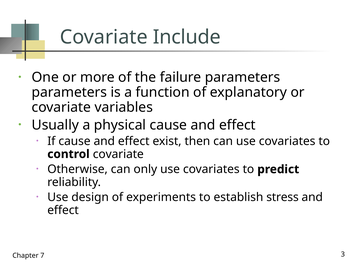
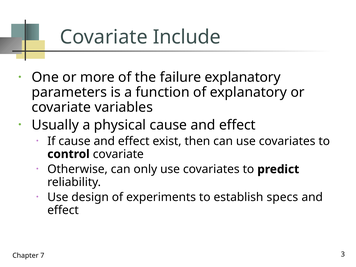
failure parameters: parameters -> explanatory (243, 77)
stress: stress -> specs (282, 197)
